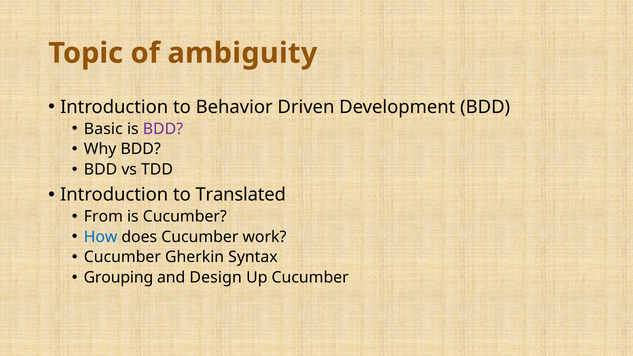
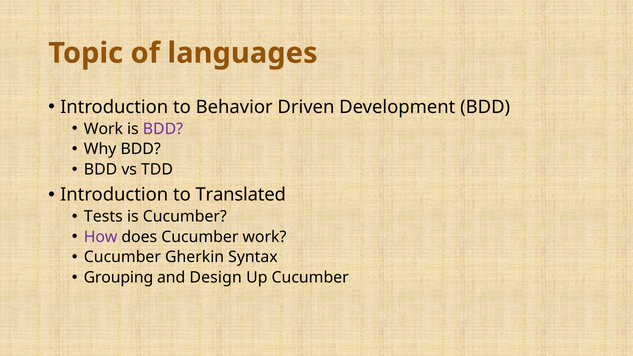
ambiguity: ambiguity -> languages (243, 53)
Basic: Basic -> Work (103, 129)
From: From -> Tests (103, 217)
How colour: blue -> purple (101, 237)
